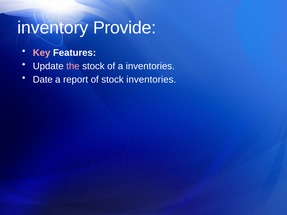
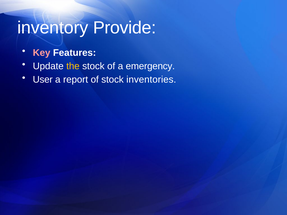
the colour: pink -> yellow (73, 66)
a inventories: inventories -> emergency (150, 66)
Date: Date -> User (43, 80)
